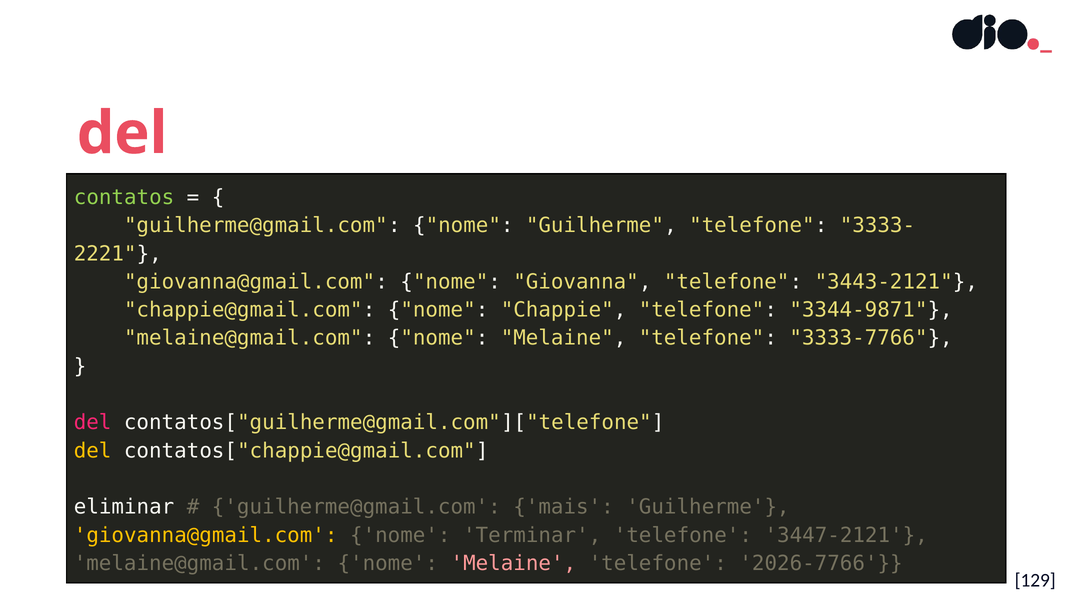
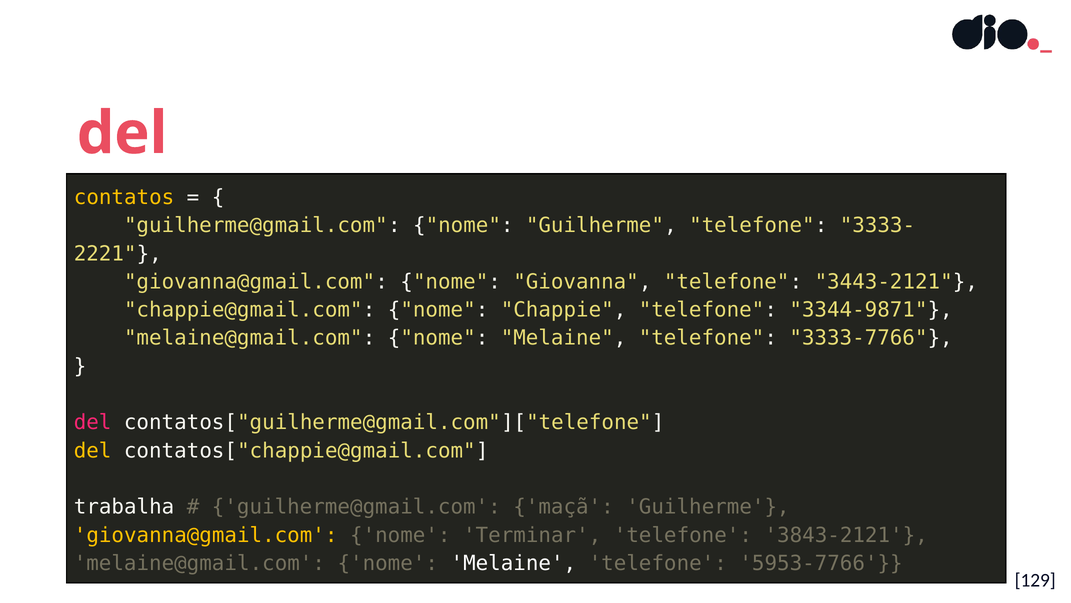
contatos colour: light green -> yellow (124, 197)
eliminar: eliminar -> trabalha (124, 507)
mais: mais -> maçã (564, 507)
3447-2121: 3447-2121 -> 3843-2121 (846, 535)
Melaine colour: pink -> white (513, 563)
2026-7766: 2026-7766 -> 5953-7766 (821, 563)
